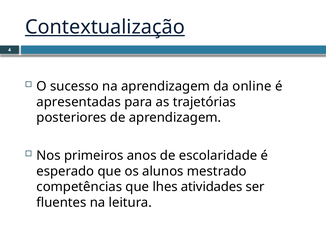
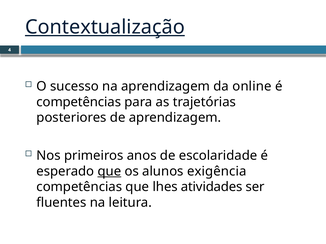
apresentadas: apresentadas -> competências (79, 102)
que underline: none -> present (109, 172)
mestrado: mestrado -> exigência (217, 172)
